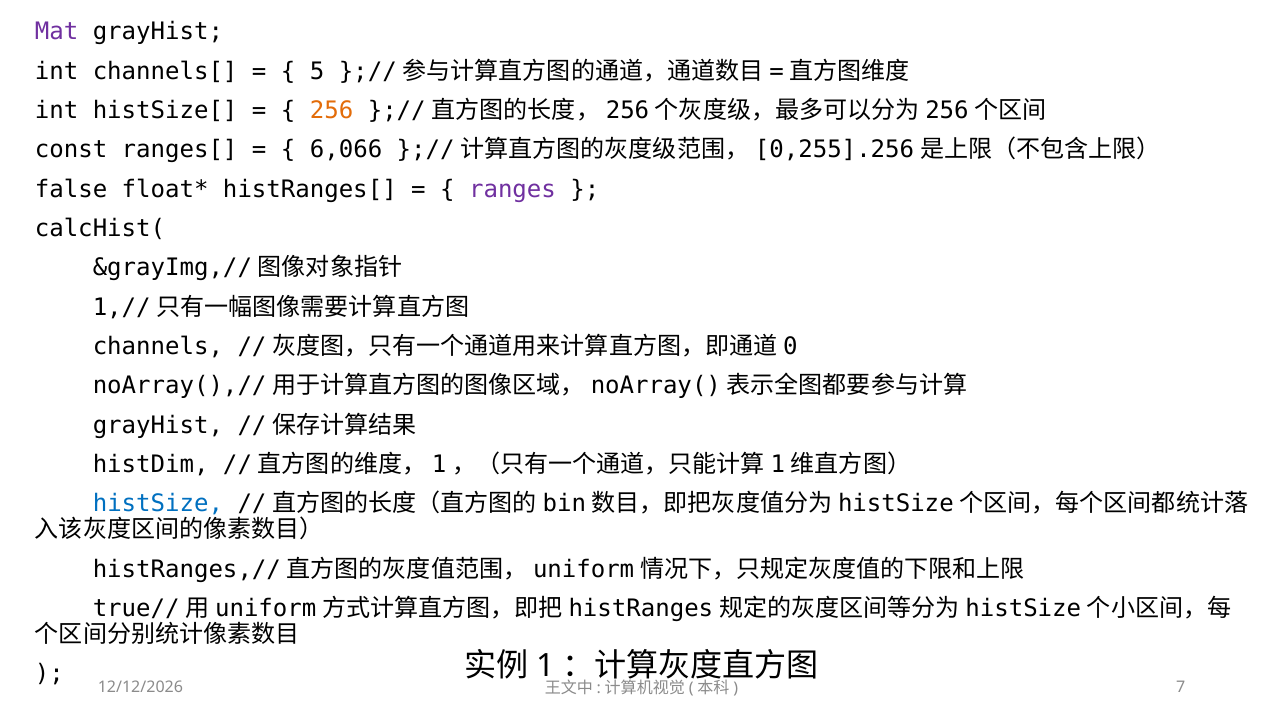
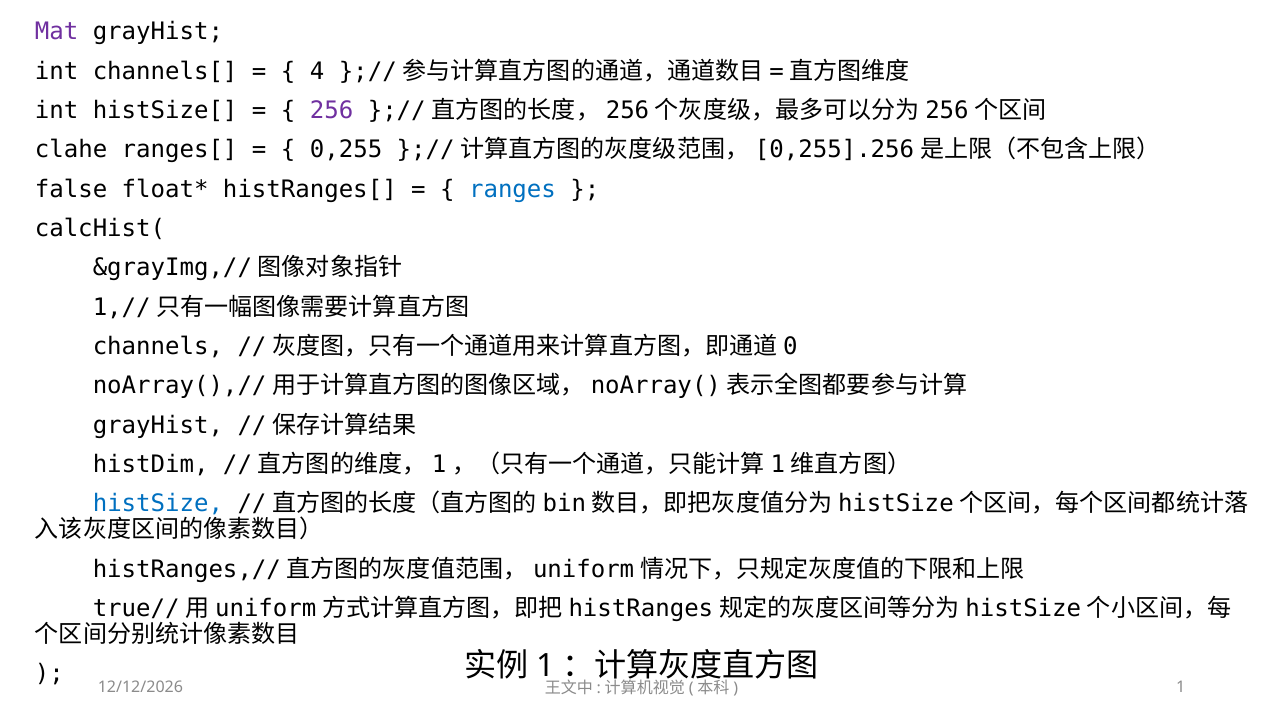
5: 5 -> 4 (317, 71)
256 colour: orange -> purple (332, 111)
const: const -> clahe (71, 150)
6,066: 6,066 -> 0,255 (346, 150)
ranges colour: purple -> blue (513, 189)
7: 7 -> 1 (1181, 688)
